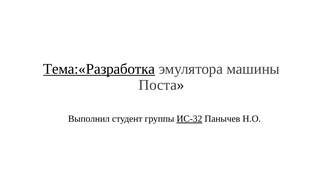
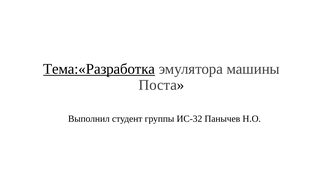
ИС-32 underline: present -> none (189, 119)
